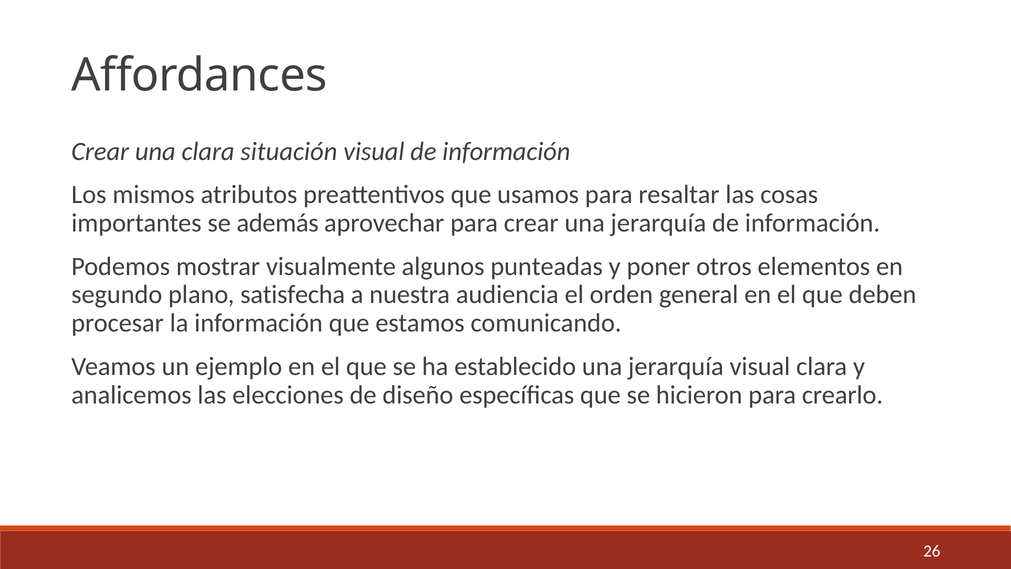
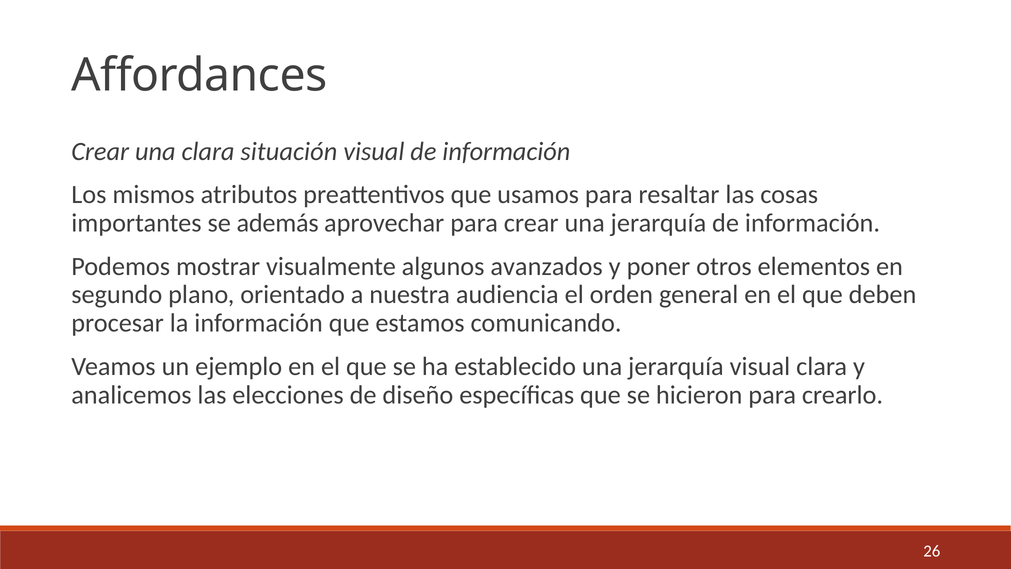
punteadas: punteadas -> avanzados (547, 266)
satisfecha: satisfecha -> orientado (293, 295)
